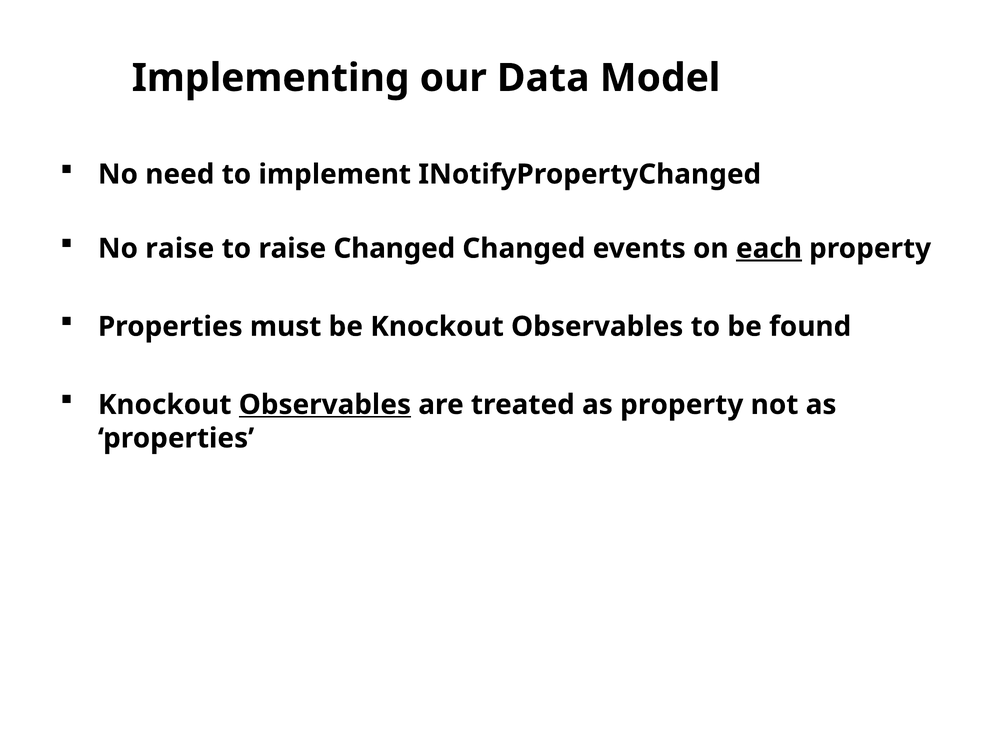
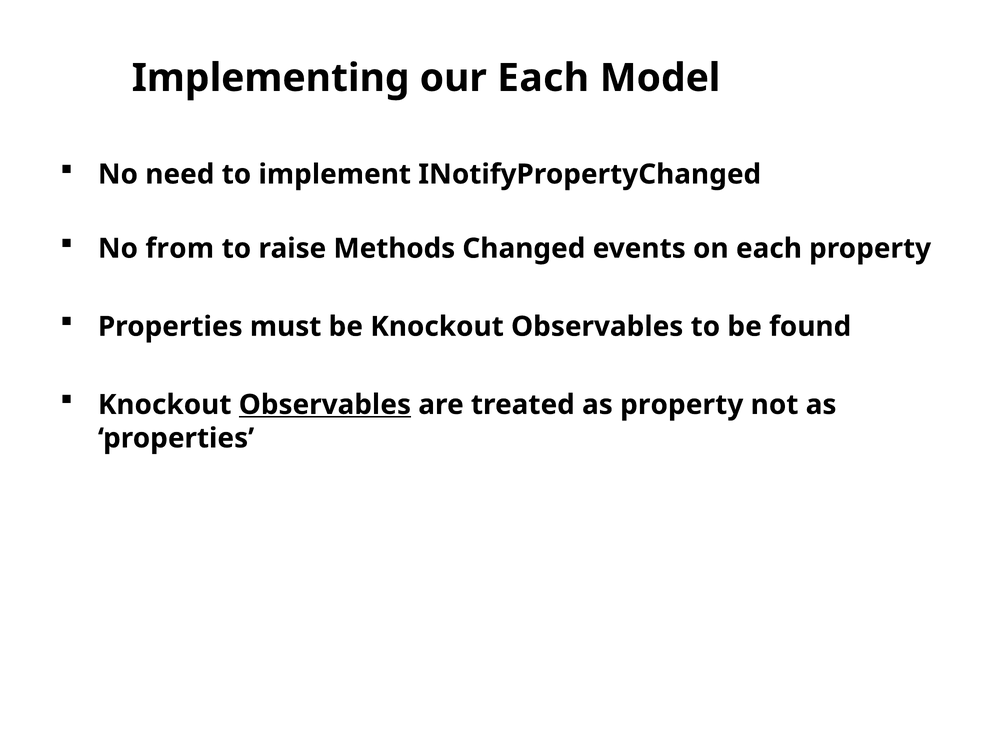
our Data: Data -> Each (543, 78)
No raise: raise -> from (180, 249)
raise Changed: Changed -> Methods (394, 249)
each underline: present -> none (769, 249)
